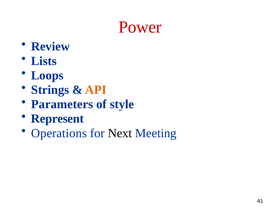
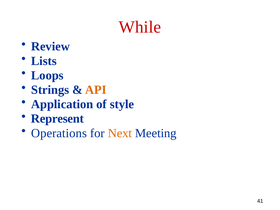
Power: Power -> While (140, 27)
Parameters: Parameters -> Application (62, 104)
Next colour: black -> orange (120, 133)
